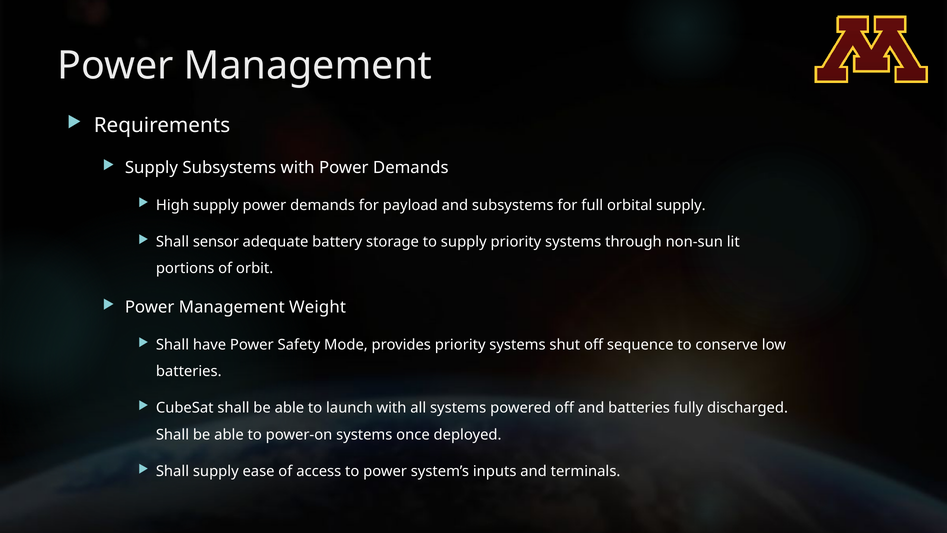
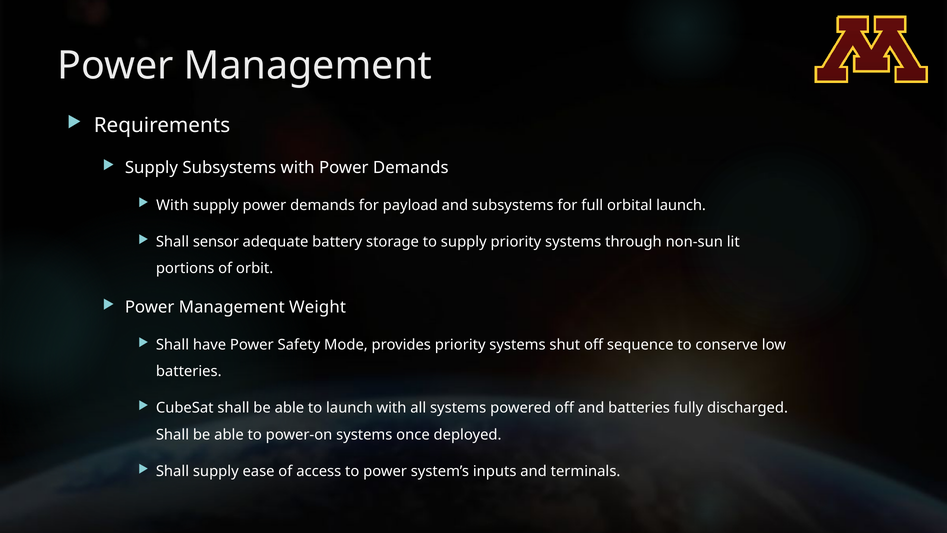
High: High -> With (172, 205)
orbital supply: supply -> launch (681, 205)
